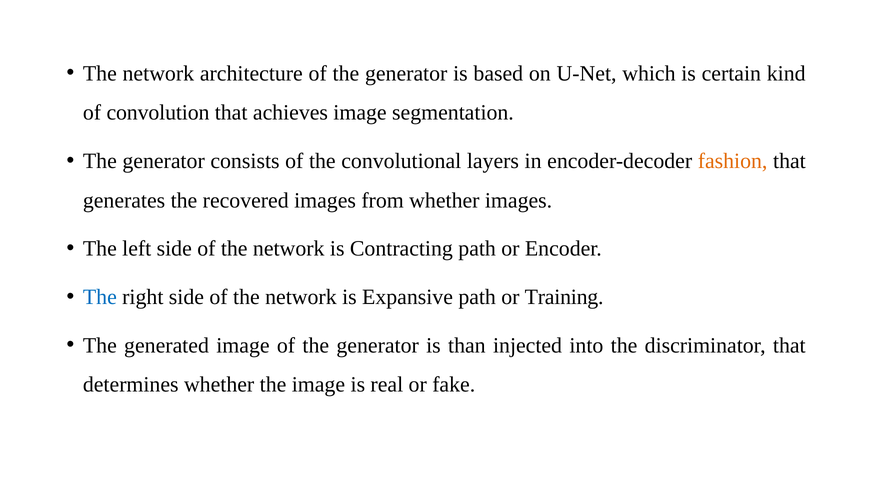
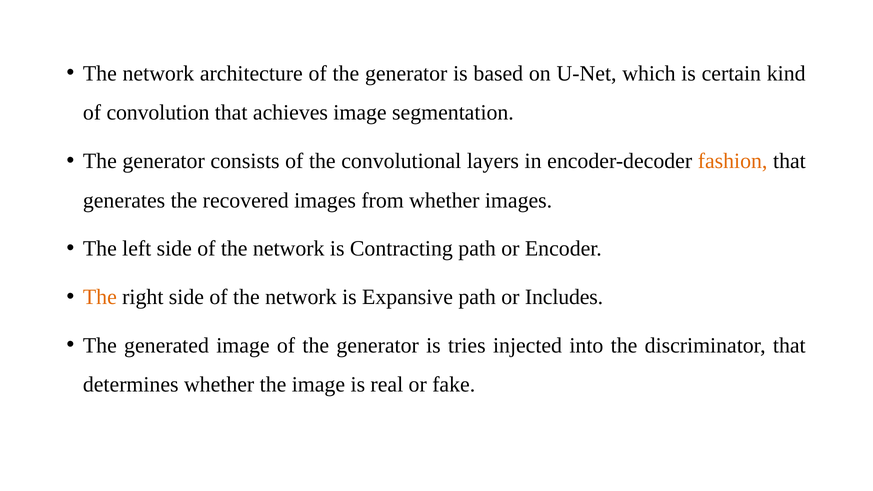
The colour: blue -> orange (100, 297)
Training: Training -> Includes (564, 297)
than: than -> tries (467, 346)
